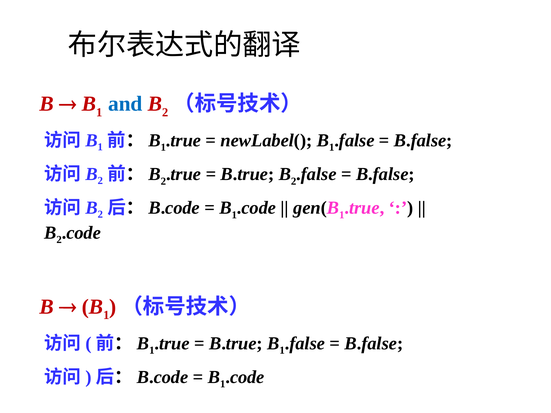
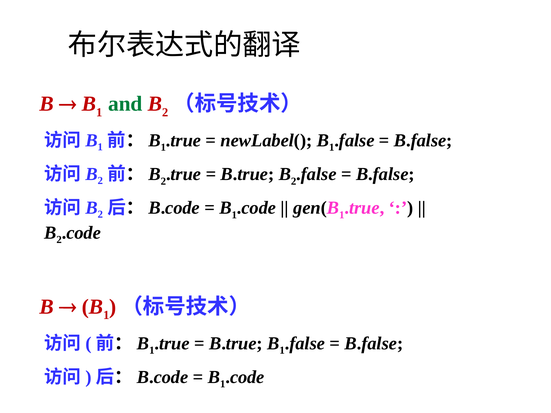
and colour: blue -> green (125, 104)
